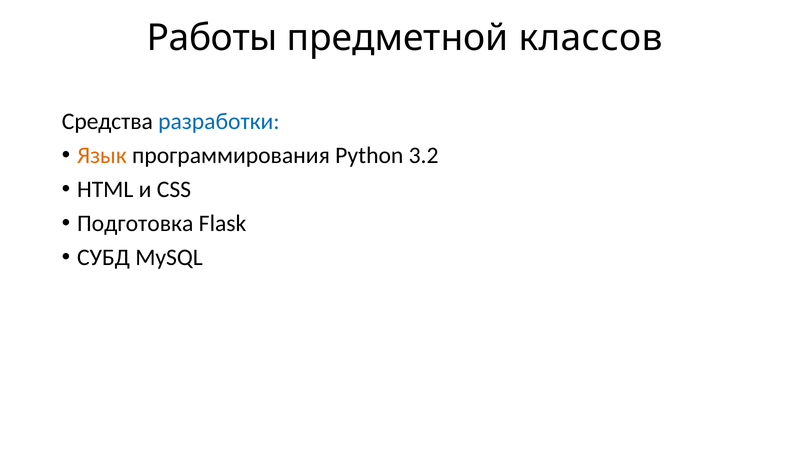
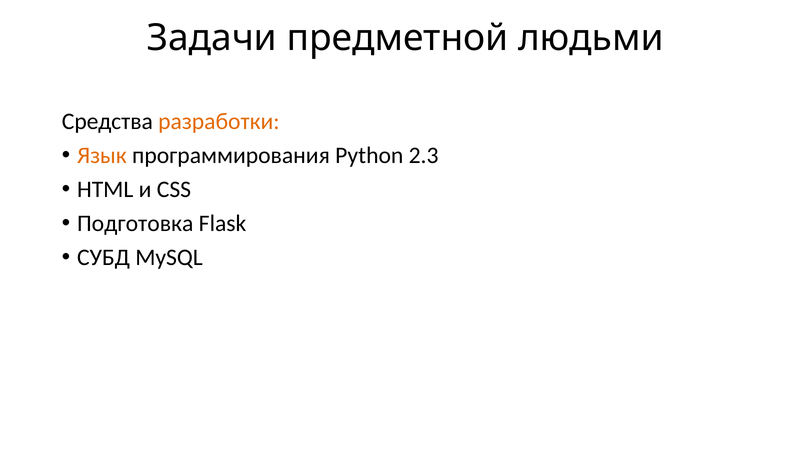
Работы: Работы -> Задачи (212, 38)
классов: классов -> людьми (591, 38)
разработки colour: blue -> orange (219, 121)
3.2: 3.2 -> 2.3 (424, 155)
